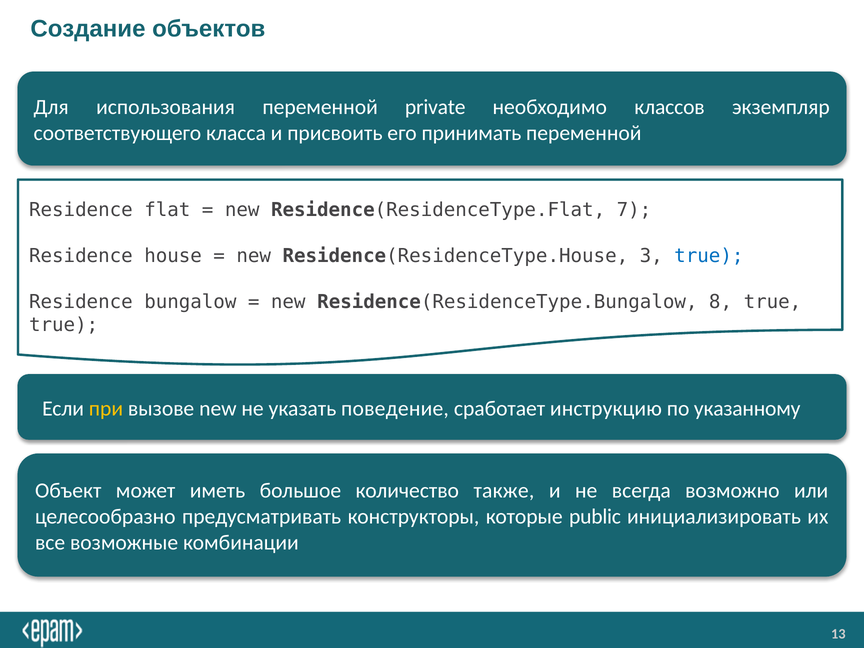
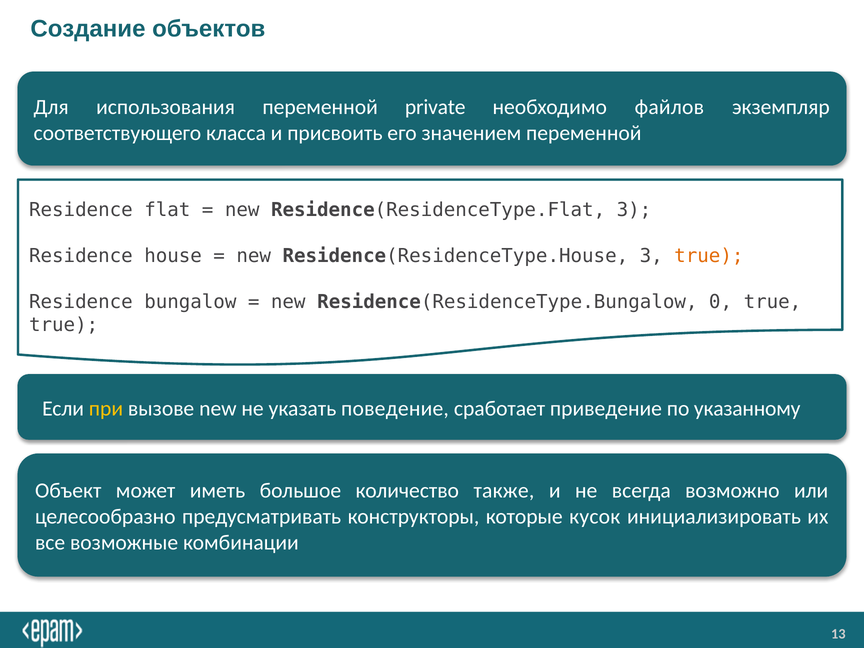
классов: классов -> файлов (669, 107)
принимать: принимать -> значением (471, 133)
Residence(ResidenceType.Flat 7: 7 -> 3 (634, 210)
true colour: blue -> orange (709, 256)
8: 8 -> 0 (721, 302)
инструкцию: инструкцию -> приведение (606, 408)
public: public -> кусок (595, 517)
